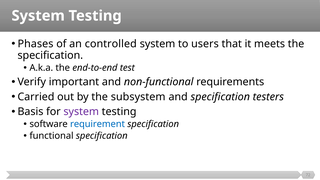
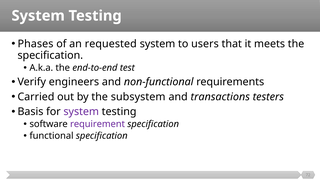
controlled: controlled -> requested (111, 44)
important: important -> engineers (74, 82)
and specification: specification -> transactions (220, 97)
requirement colour: blue -> purple (98, 124)
